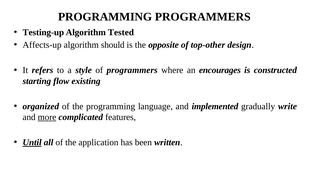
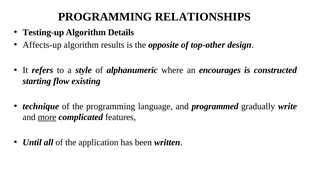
PROGRAMMING PROGRAMMERS: PROGRAMMERS -> RELATIONSHIPS (203, 17)
Tested: Tested -> Details (121, 32)
should: should -> results (113, 45)
of programmers: programmers -> alphanumeric (132, 70)
organized: organized -> technique (41, 106)
implemented: implemented -> programmed (215, 106)
Until underline: present -> none (32, 142)
